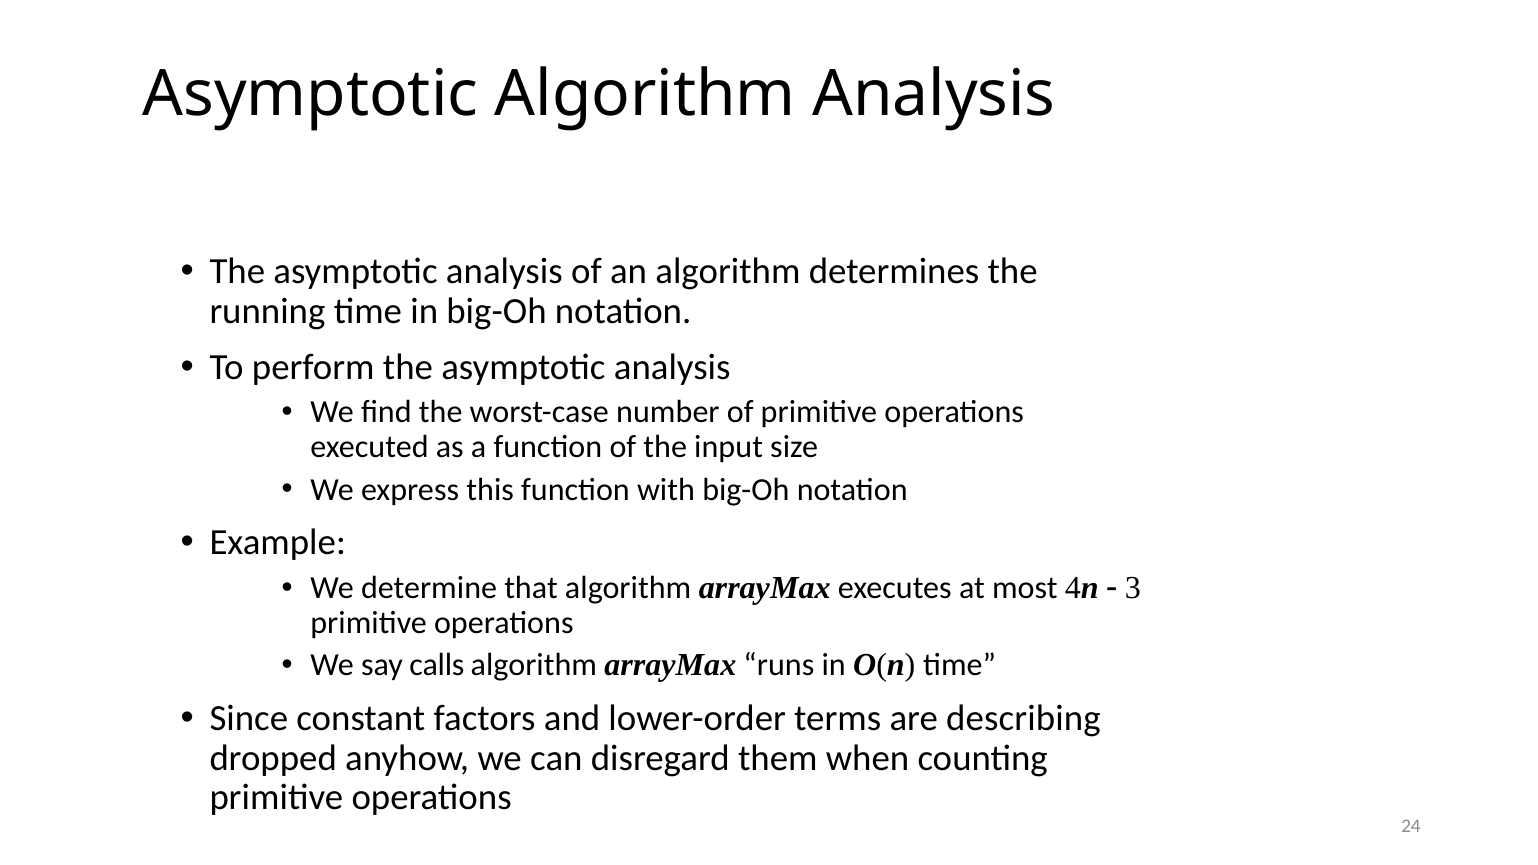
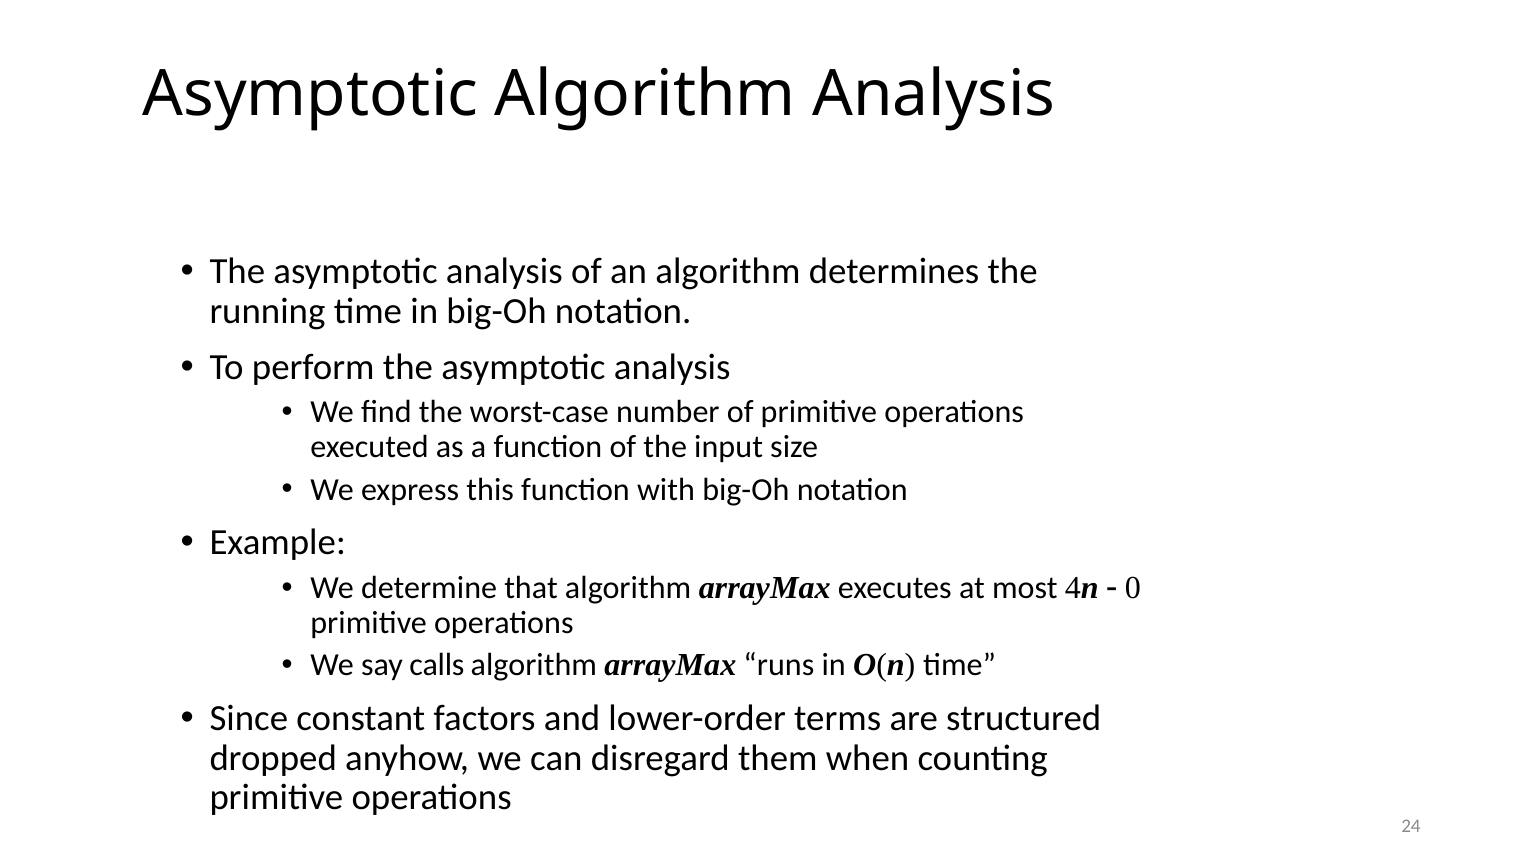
3: 3 -> 0 (1133, 588)
describing: describing -> structured (1024, 718)
